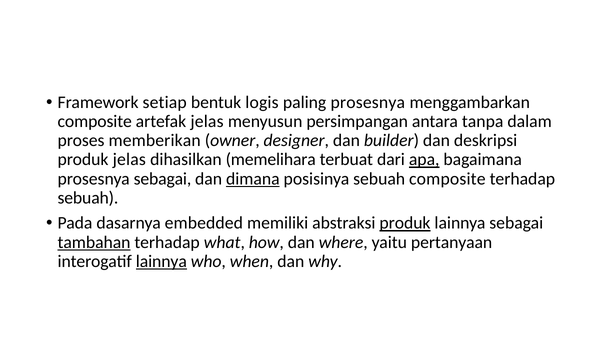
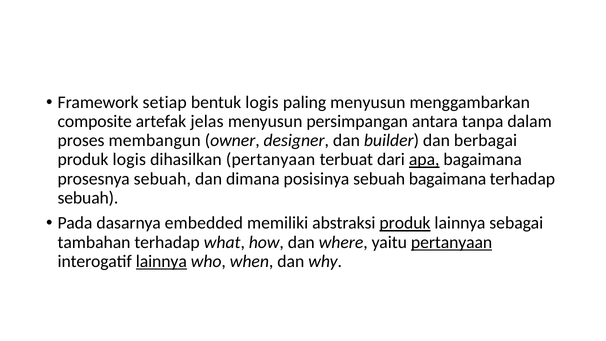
paling prosesnya: prosesnya -> menyusun (368, 102)
memberikan: memberikan -> membangun (155, 141)
deskripsi: deskripsi -> berbagai (486, 141)
produk jelas: jelas -> logis (129, 160)
dihasilkan memelihara: memelihara -> pertanyaan (271, 160)
prosesnya sebagai: sebagai -> sebuah (162, 179)
dimana underline: present -> none (253, 179)
sebuah composite: composite -> bagaimana (448, 179)
tambahan underline: present -> none (94, 242)
pertanyaan underline: none -> present (452, 242)
